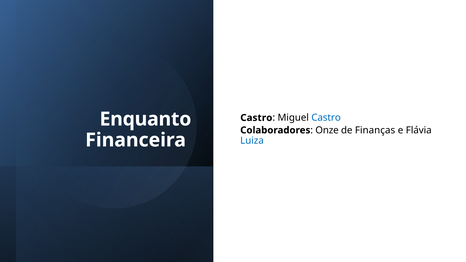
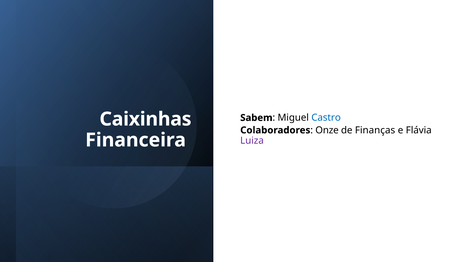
Enquanto: Enquanto -> Caixinhas (145, 119)
Castro: Castro -> Sabem (256, 118)
Luiza colour: blue -> purple (252, 141)
